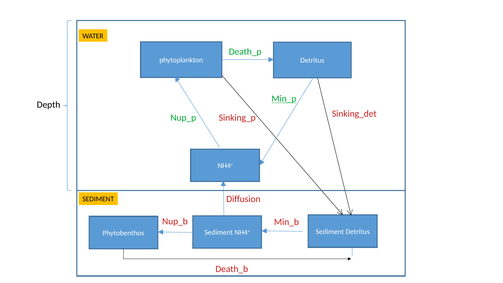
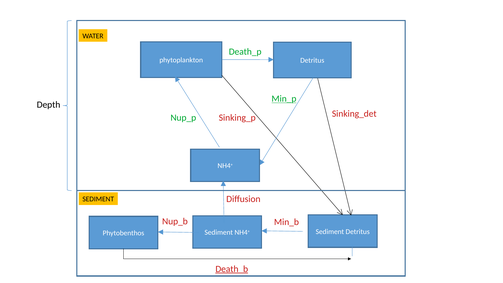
Death_b underline: none -> present (232, 269)
